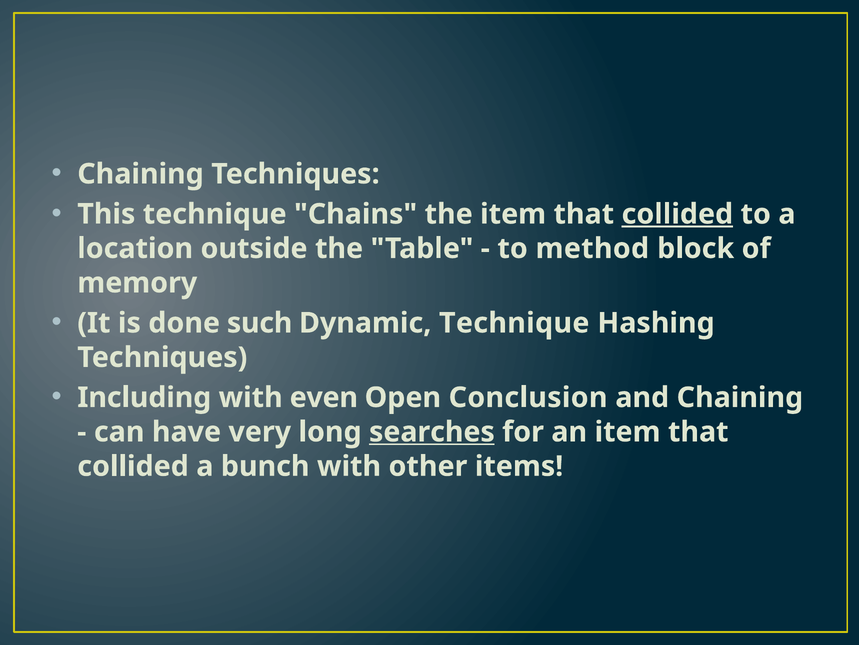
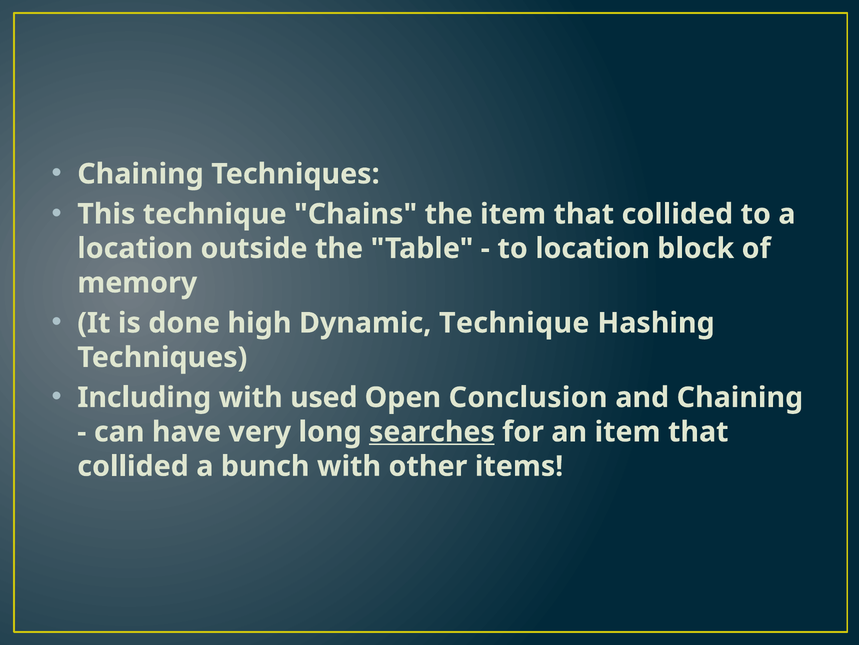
collided underline: present -> none (677, 214)
to method: method -> location (593, 248)
such: such -> high (259, 323)
even: even -> used (324, 397)
